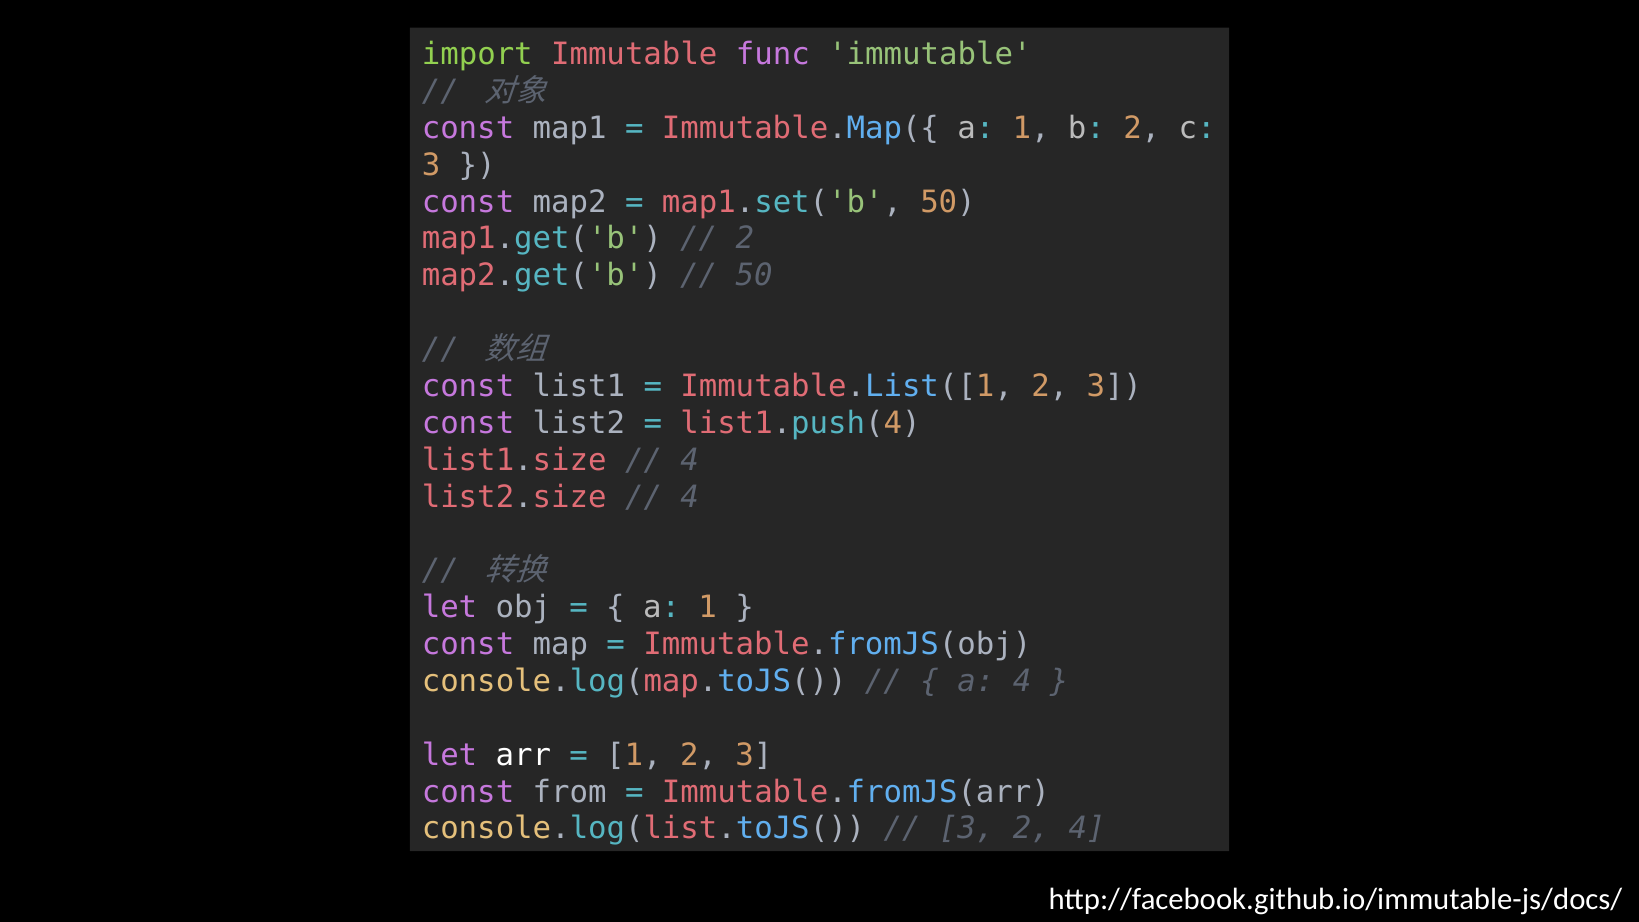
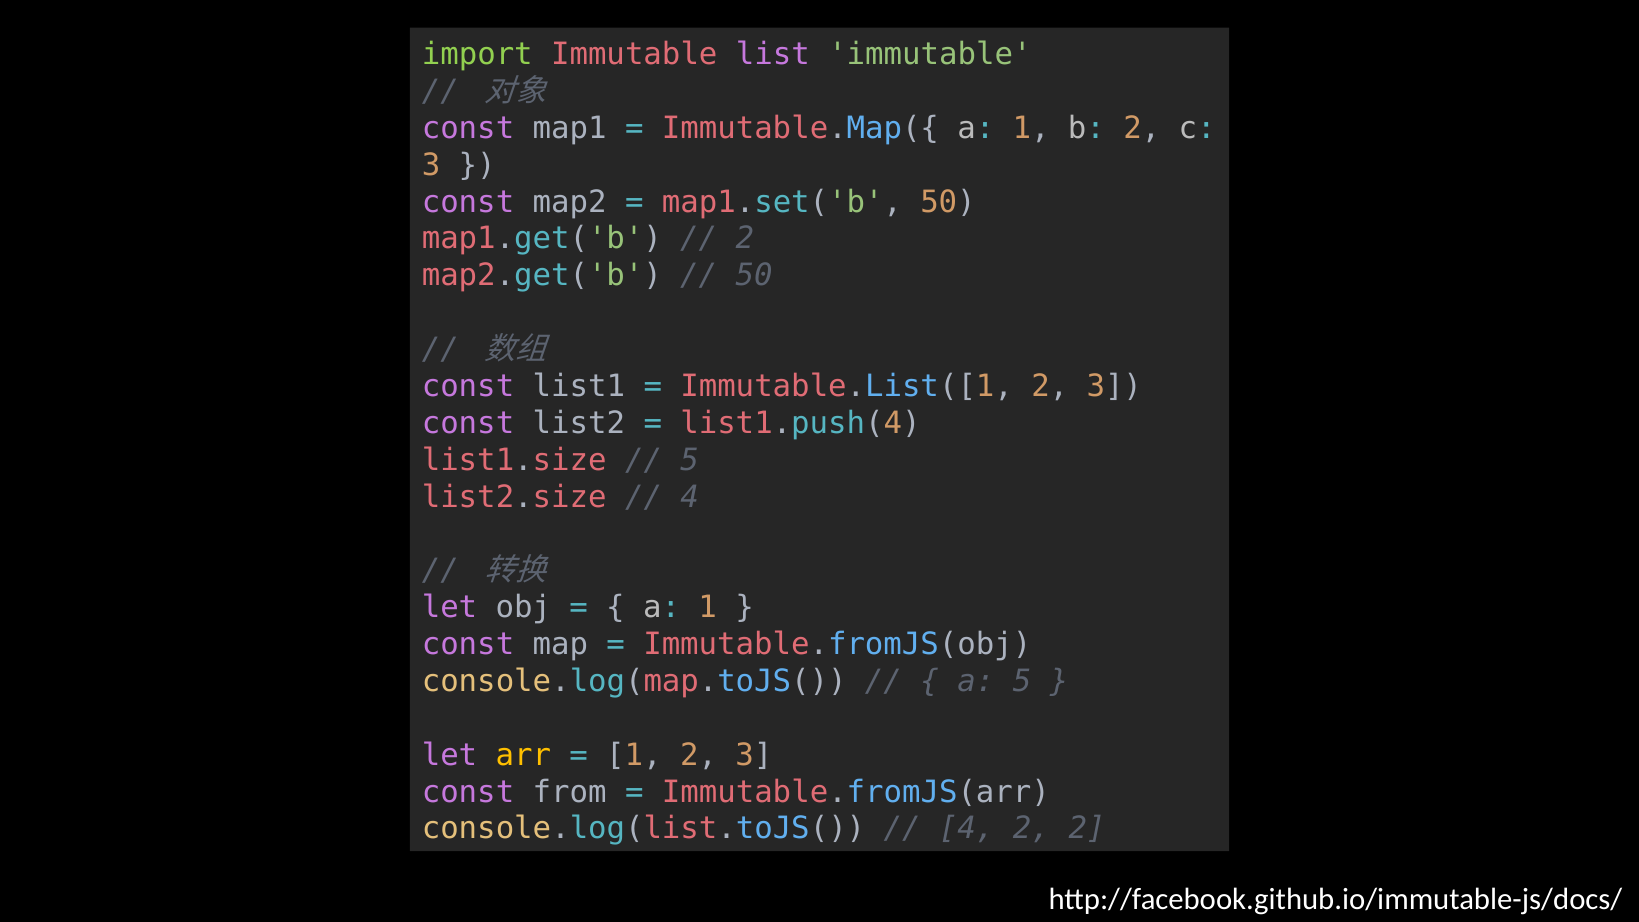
func: func -> list (773, 54)
4: 4 -> 5 (690, 460)
a 4: 4 -> 5 (1022, 681)
arr colour: white -> yellow (523, 755)
3: 3 -> 4 (967, 829)
2 4: 4 -> 2 (1087, 829)
